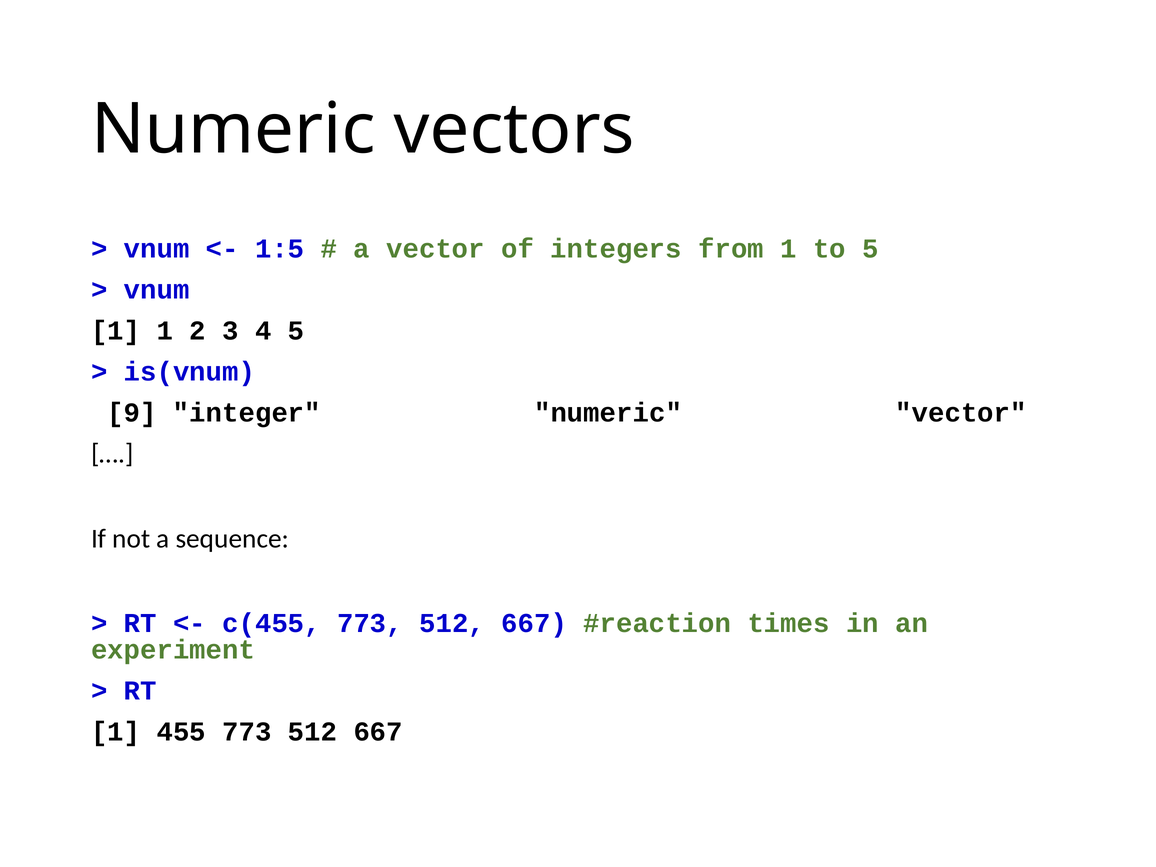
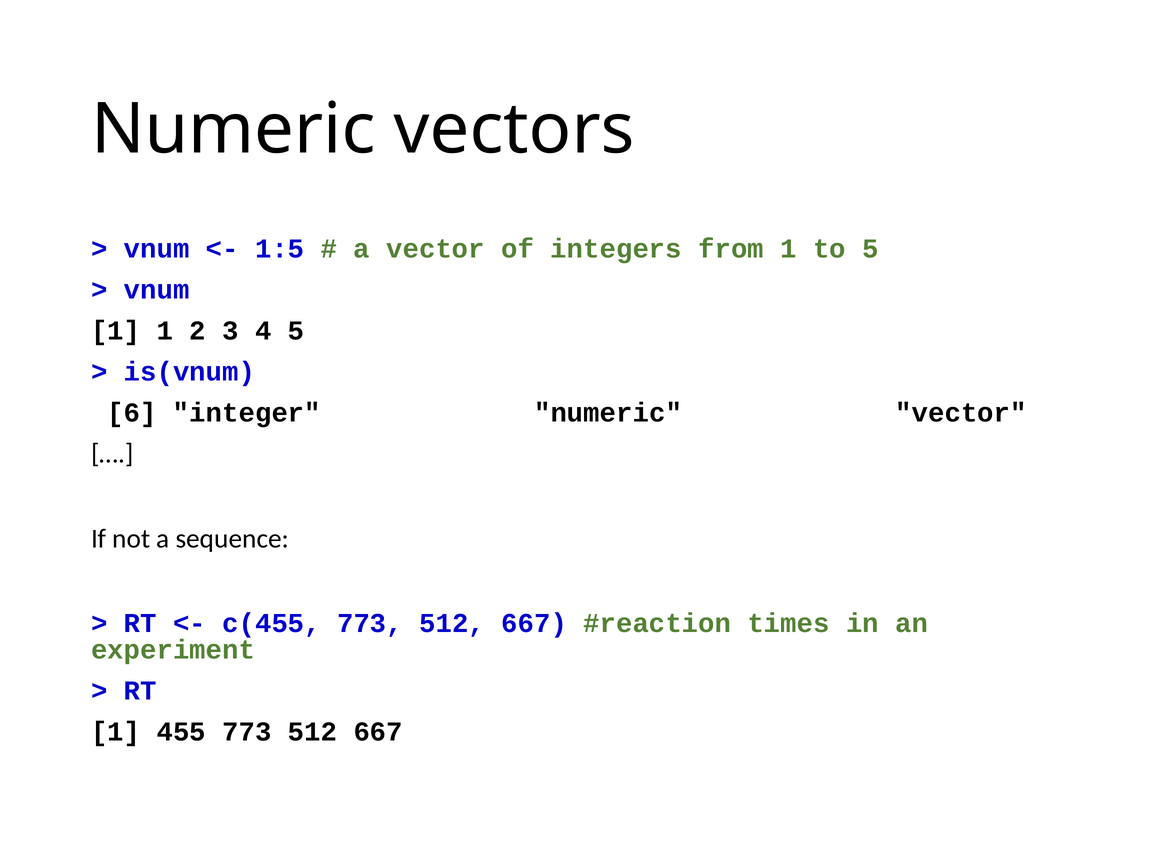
9: 9 -> 6 (132, 413)
